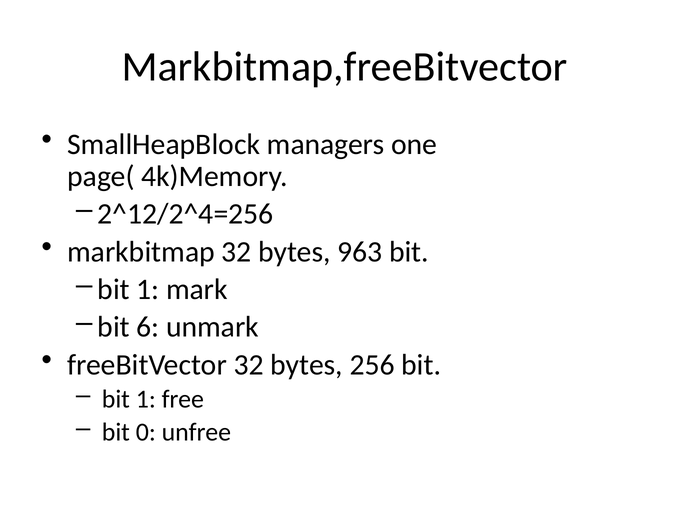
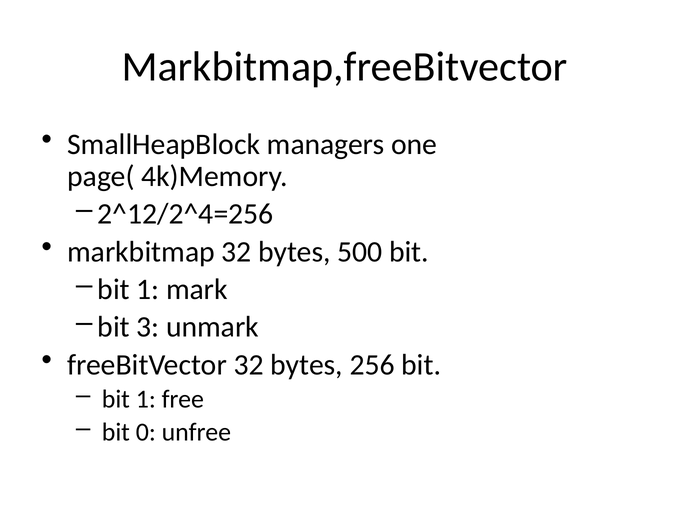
963: 963 -> 500 (360, 251)
6: 6 -> 3 (148, 327)
